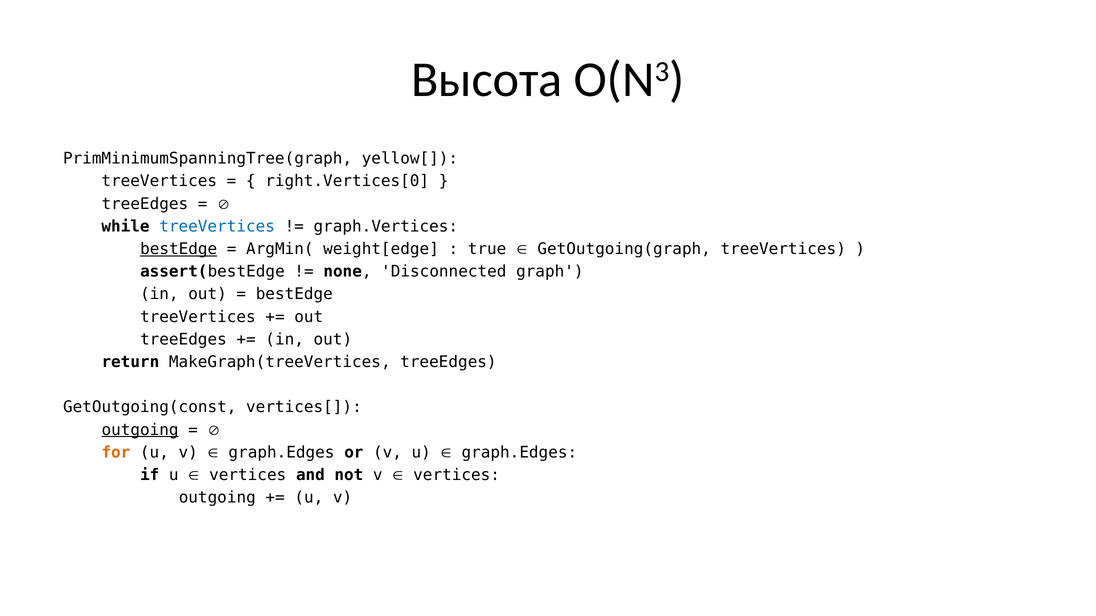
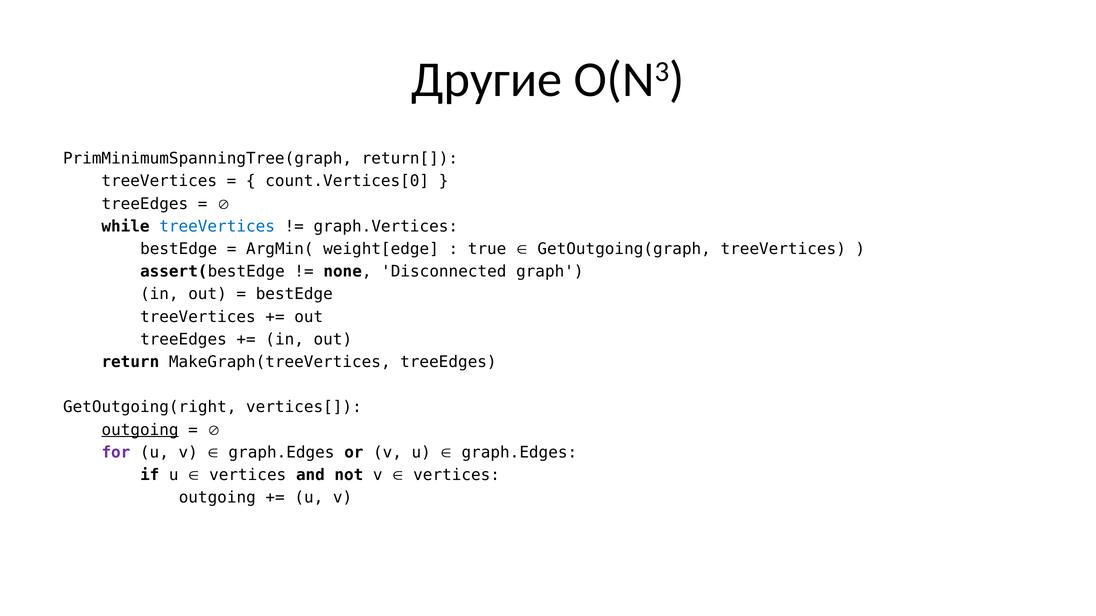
Высота: Высота -> Другие (487, 80)
yellow[: yellow[ -> return[ (410, 159)
right.Vertices[0: right.Vertices[0 -> count.Vertices[0 (347, 181)
bestEdge underline: present -> none (179, 249)
GetOutgoing(const: GetOutgoing(const -> GetOutgoing(right (150, 408)
for colour: orange -> purple (116, 453)
